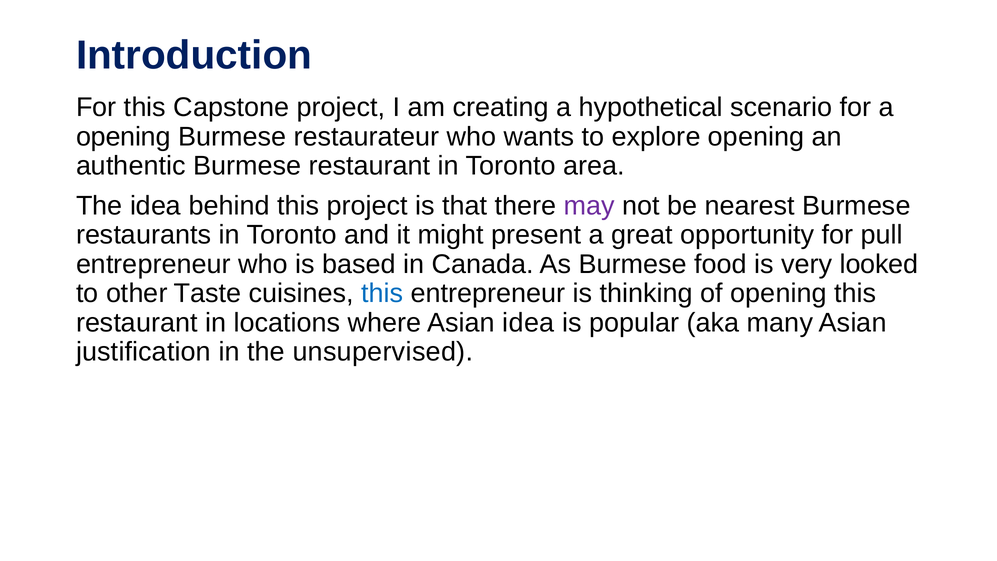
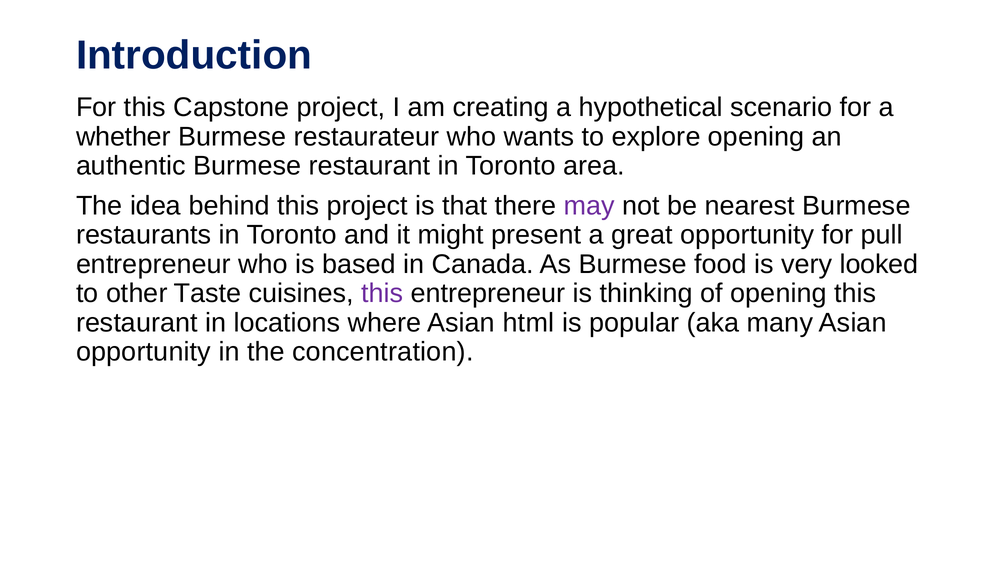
opening: opening -> whether (123, 137)
this colour: blue -> purple (382, 293)
Asian idea: idea -> html (528, 323)
justification: justification -> opportunity (143, 352)
unsupervised: unsupervised -> concentration (383, 352)
